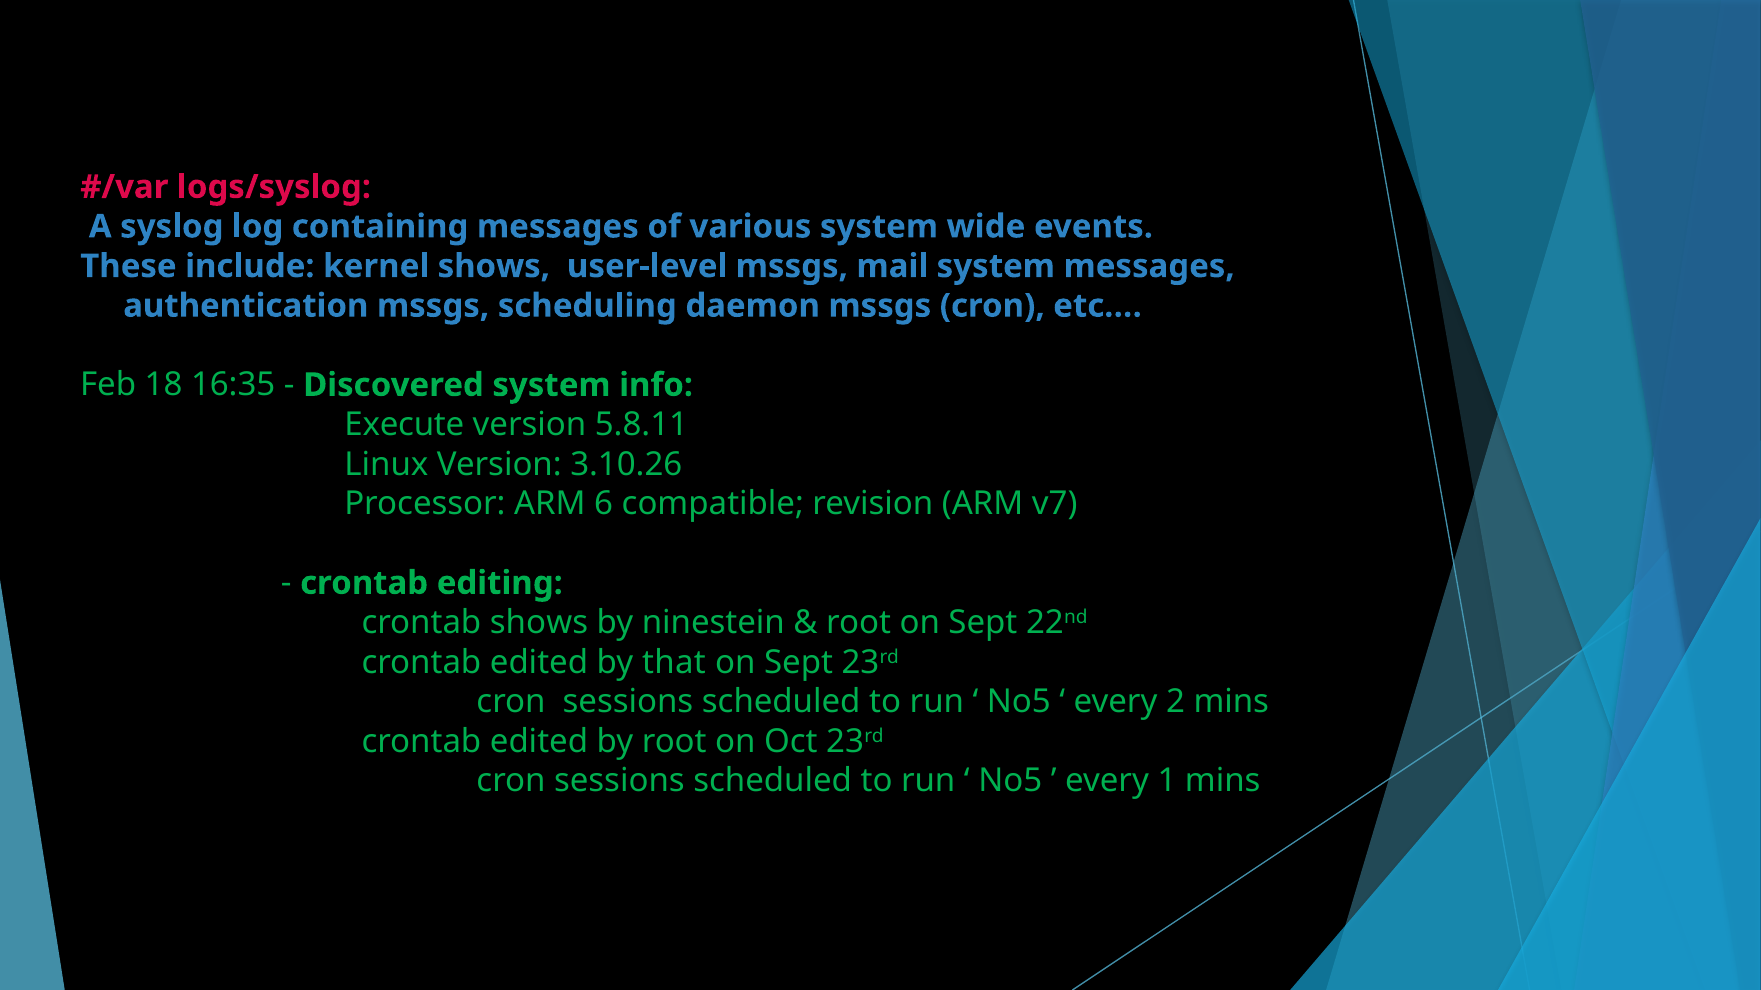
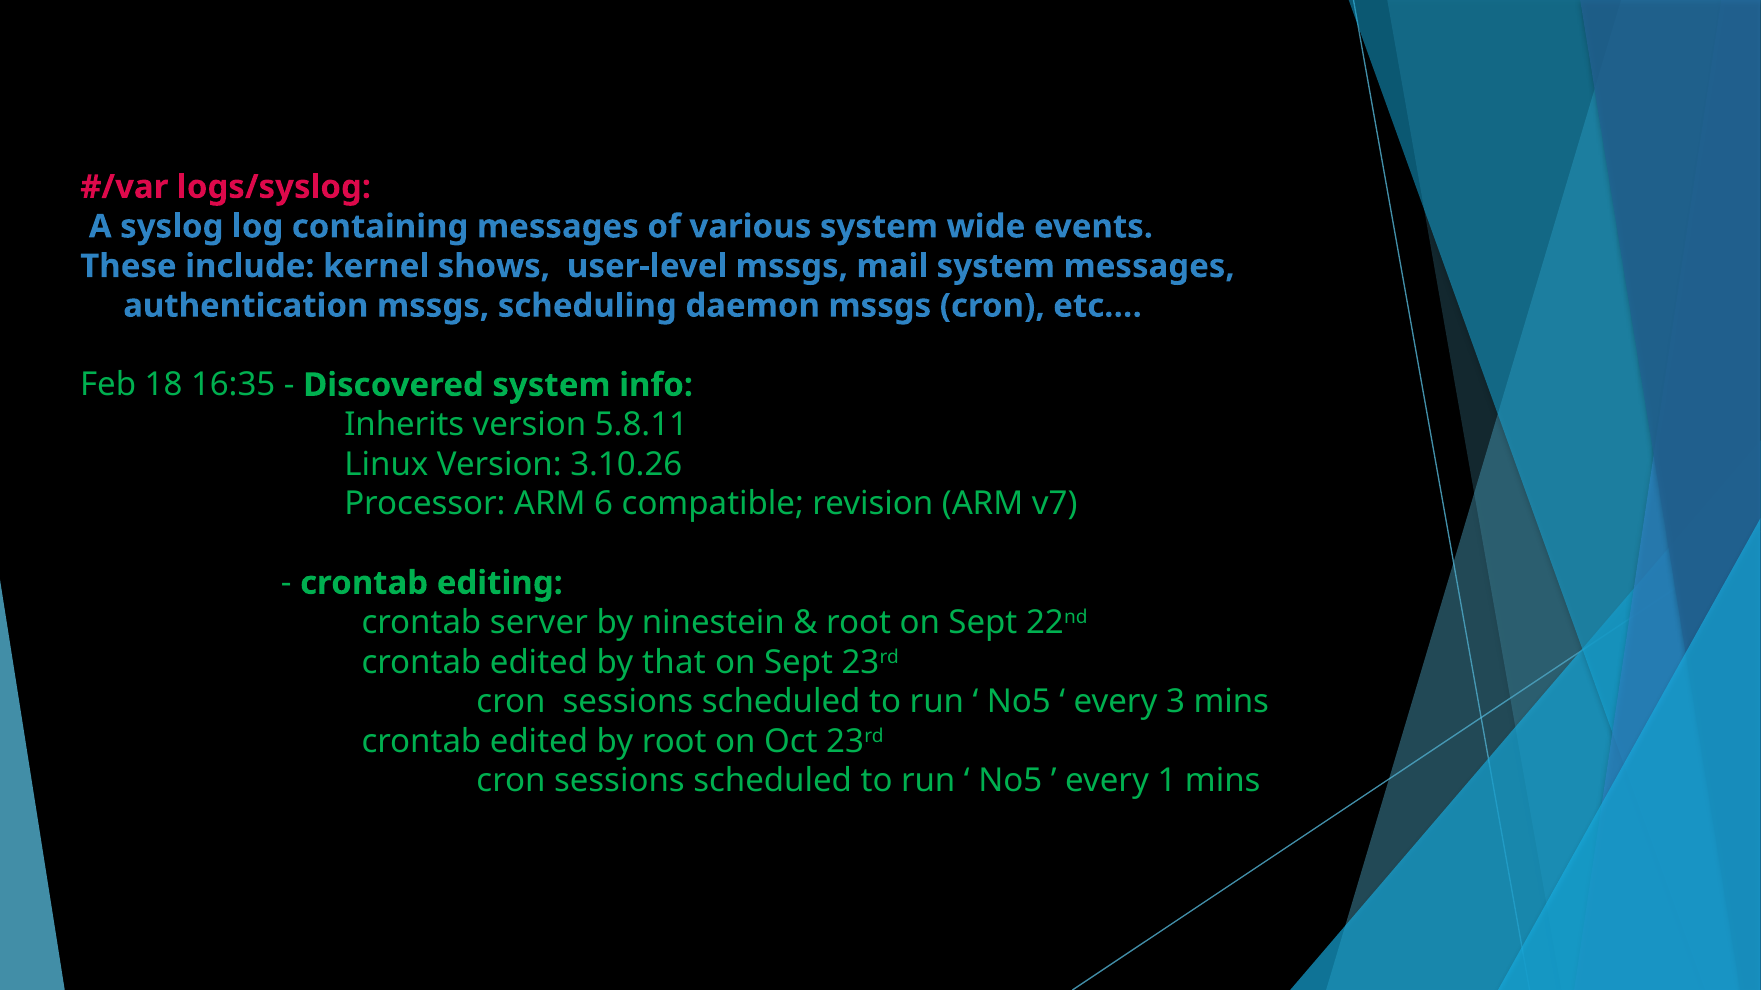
Execute: Execute -> Inherits (404, 425)
crontab shows: shows -> server (539, 623)
2: 2 -> 3 (1175, 702)
